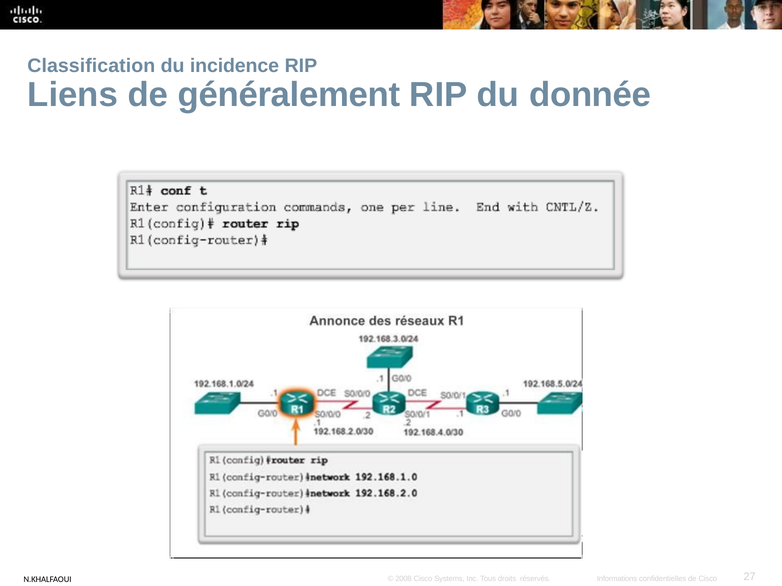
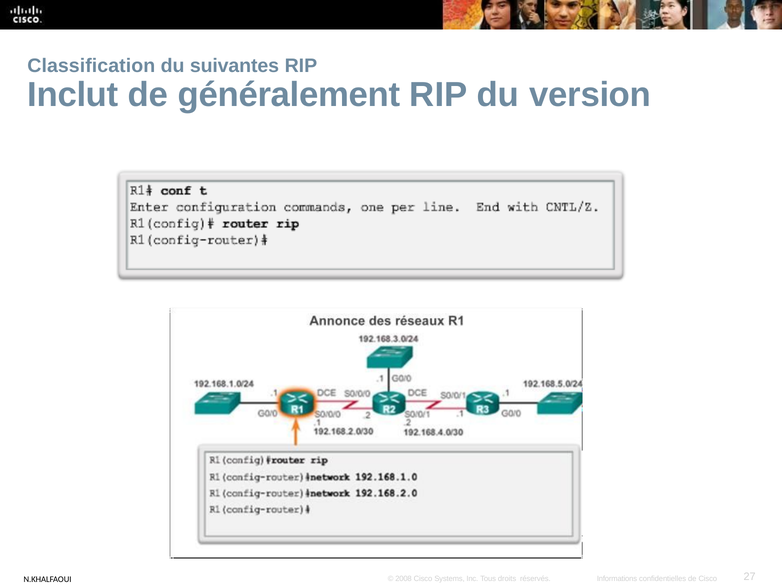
incidence: incidence -> suivantes (234, 66)
Liens: Liens -> Inclut (73, 95)
donnée: donnée -> version (590, 95)
